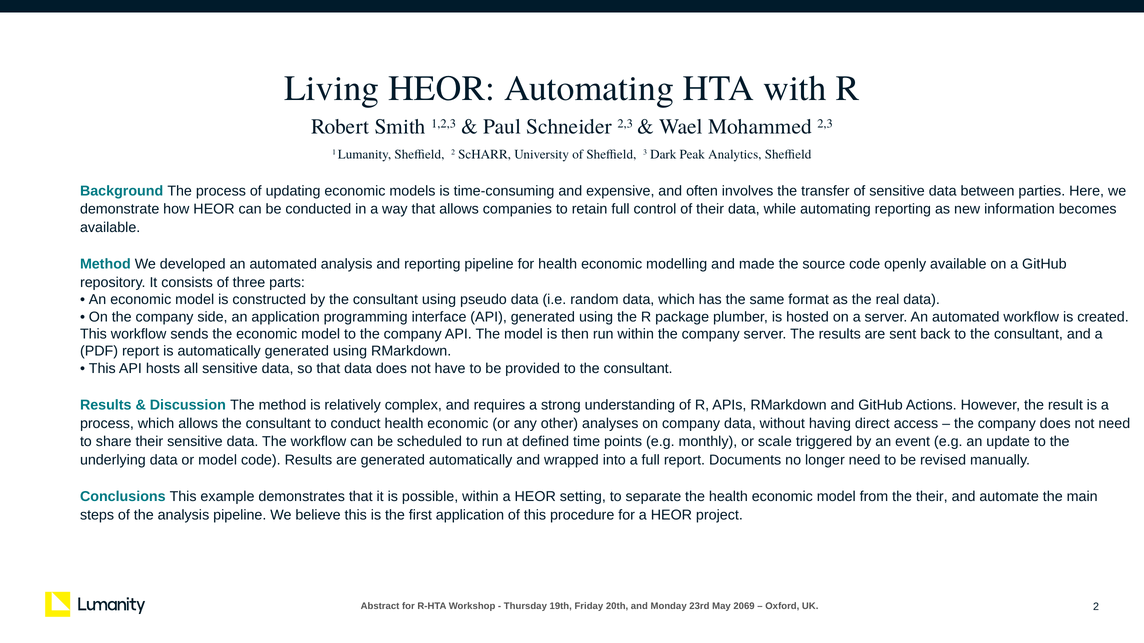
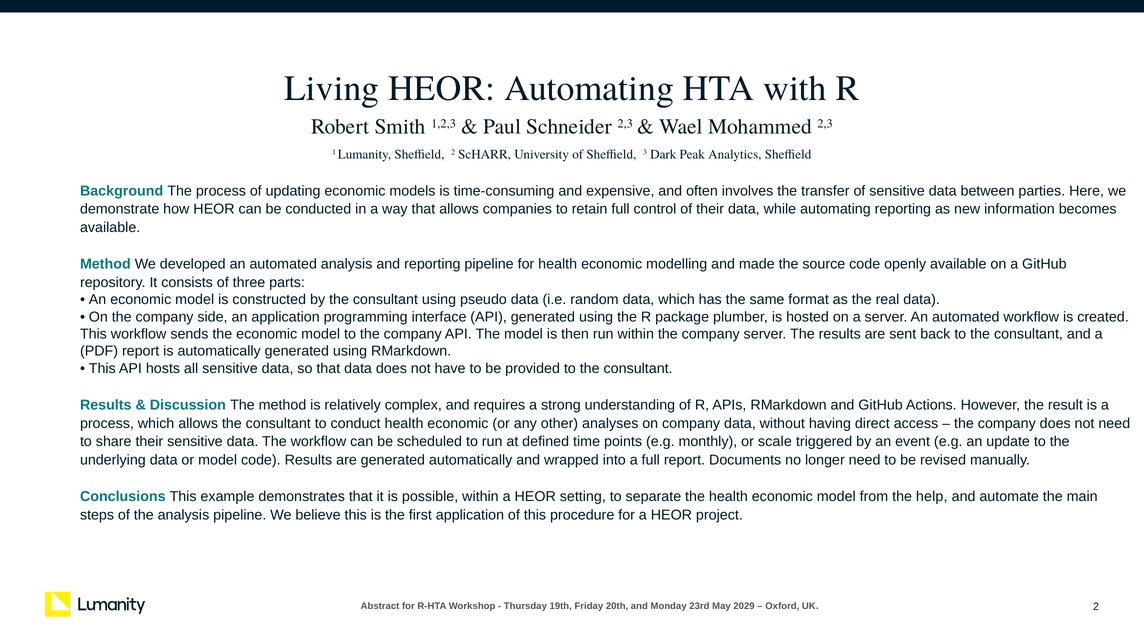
the their: their -> help (932, 497)
2069: 2069 -> 2029 (744, 606)
